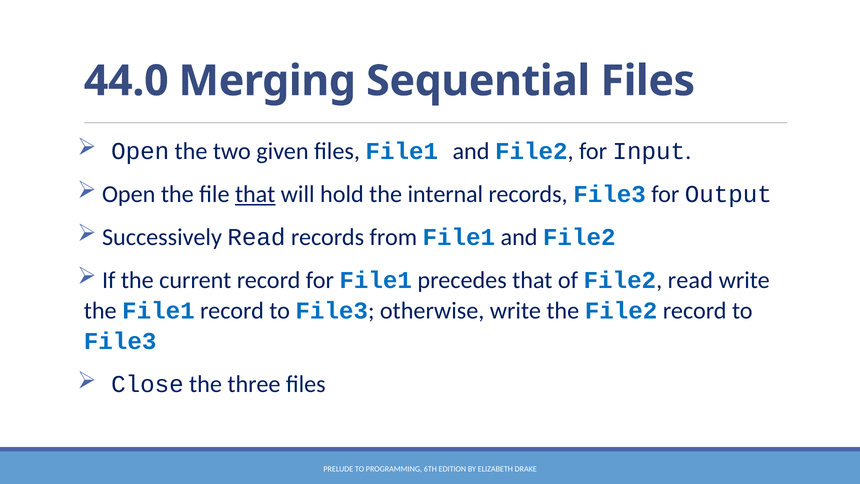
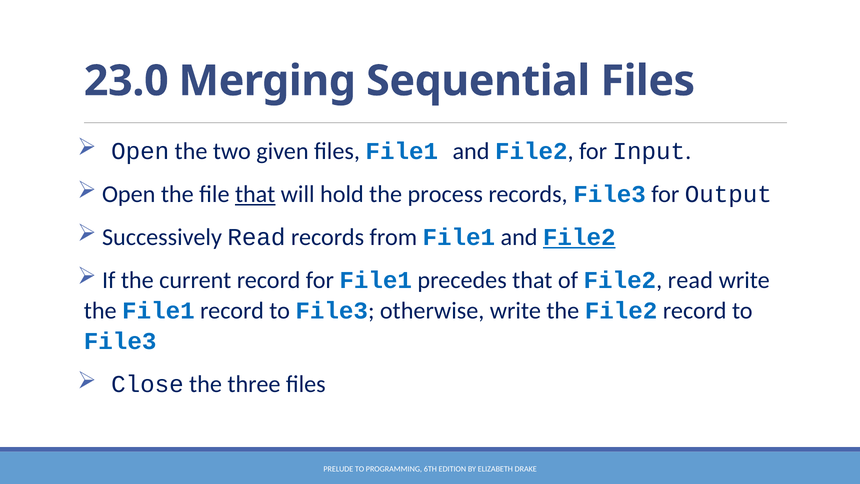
44.0: 44.0 -> 23.0 (126, 81)
internal: internal -> process (445, 194)
File2 underline: none -> present (579, 237)
